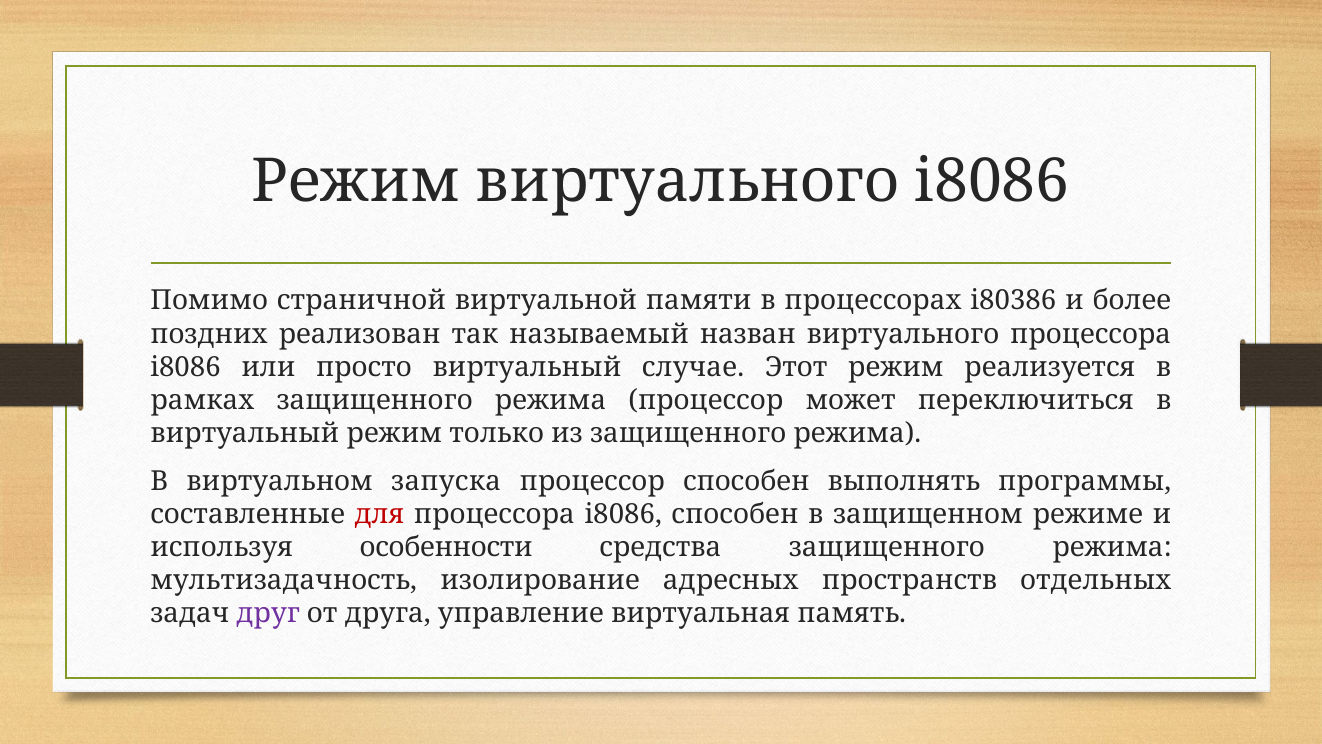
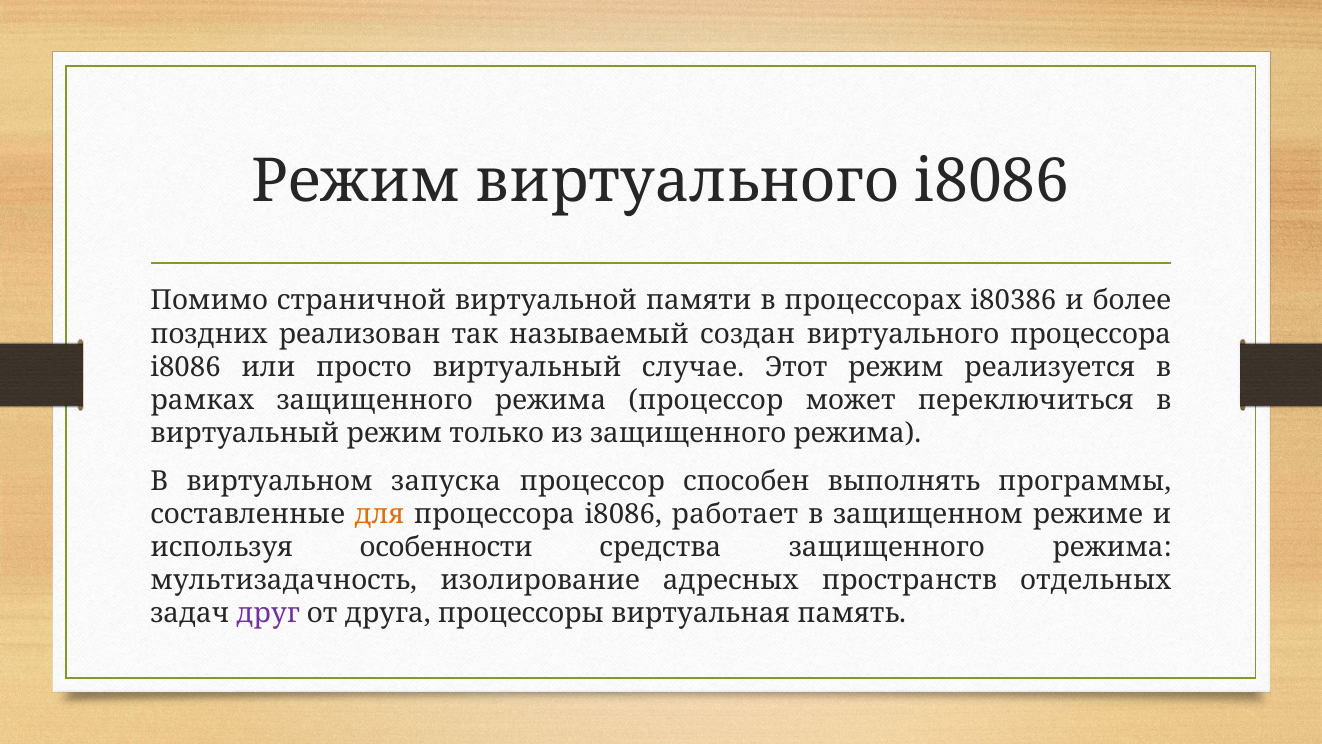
назван: назван -> создан (748, 334)
для colour: red -> orange (379, 514)
i8086 способен: способен -> работает (735, 514)
управление: управление -> процессоры (521, 613)
